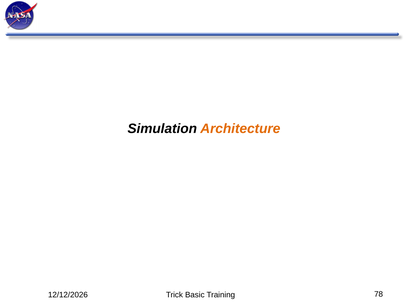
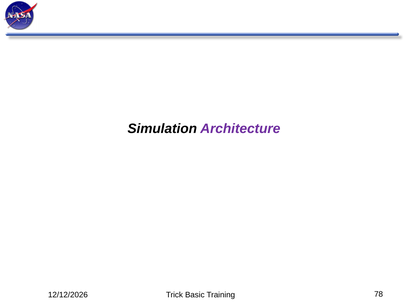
Architecture colour: orange -> purple (240, 129)
